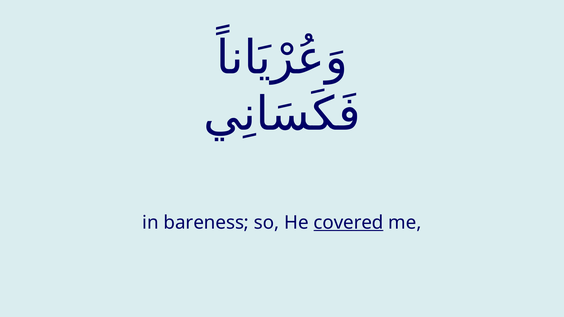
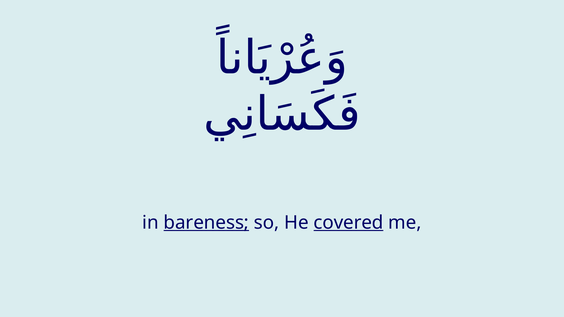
bareness underline: none -> present (206, 223)
